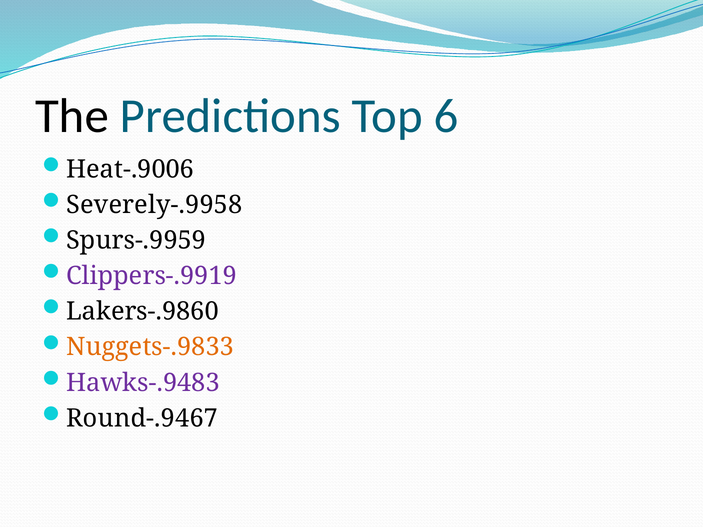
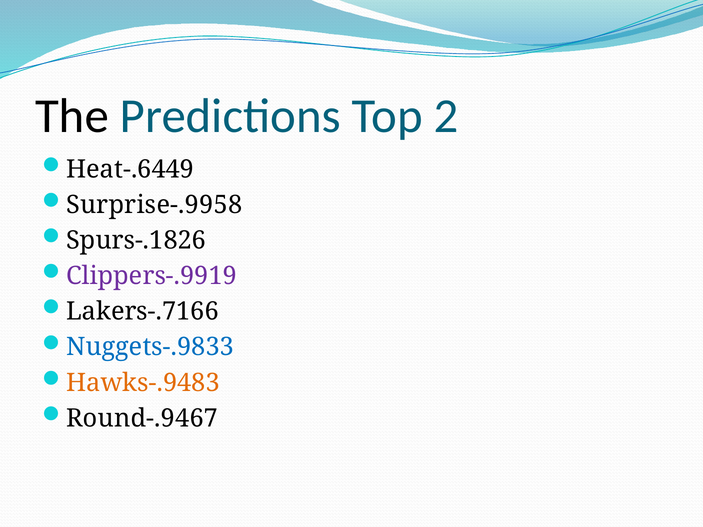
6: 6 -> 2 (446, 116)
Heat-.9006: Heat-.9006 -> Heat-.6449 (130, 169)
Severely-.9958: Severely-.9958 -> Surprise-.9958 (154, 205)
Spurs-.9959: Spurs-.9959 -> Spurs-.1826 (136, 240)
Lakers-.9860: Lakers-.9860 -> Lakers-.7166 (142, 312)
Nuggets-.9833 colour: orange -> blue (150, 347)
Hawks-.9483 colour: purple -> orange (143, 383)
